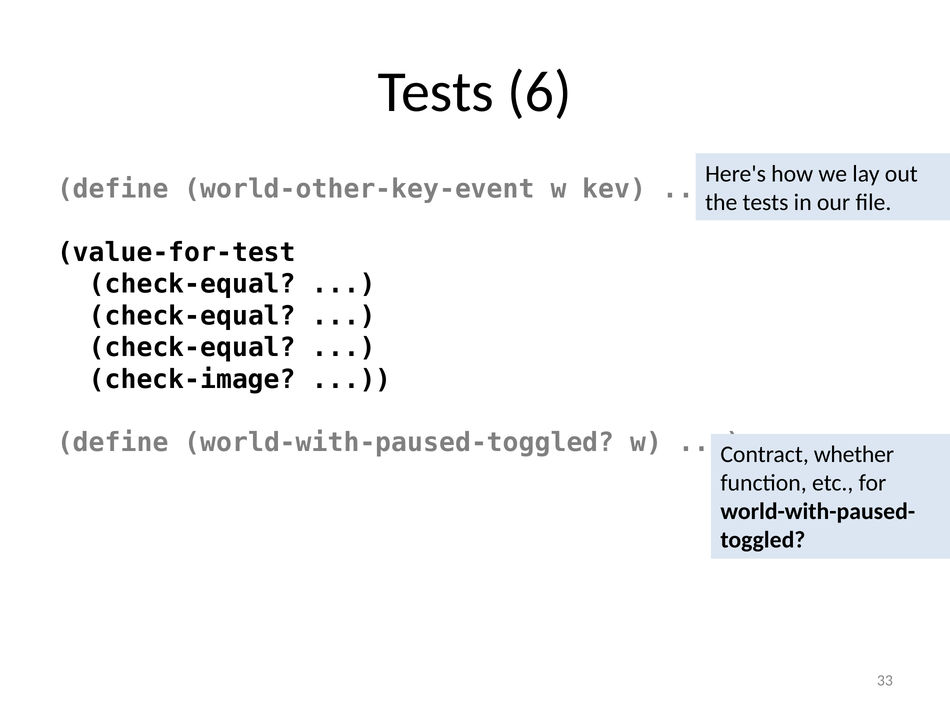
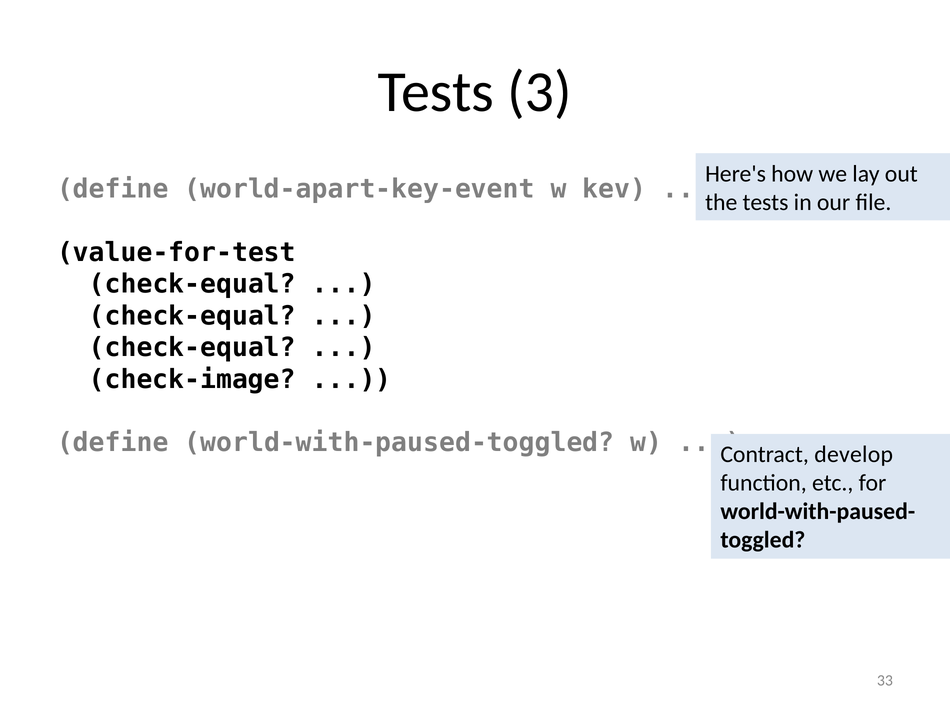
6: 6 -> 3 (539, 92)
world-other-key-event: world-other-key-event -> world-apart-key-event (359, 189)
whether: whether -> develop (854, 454)
